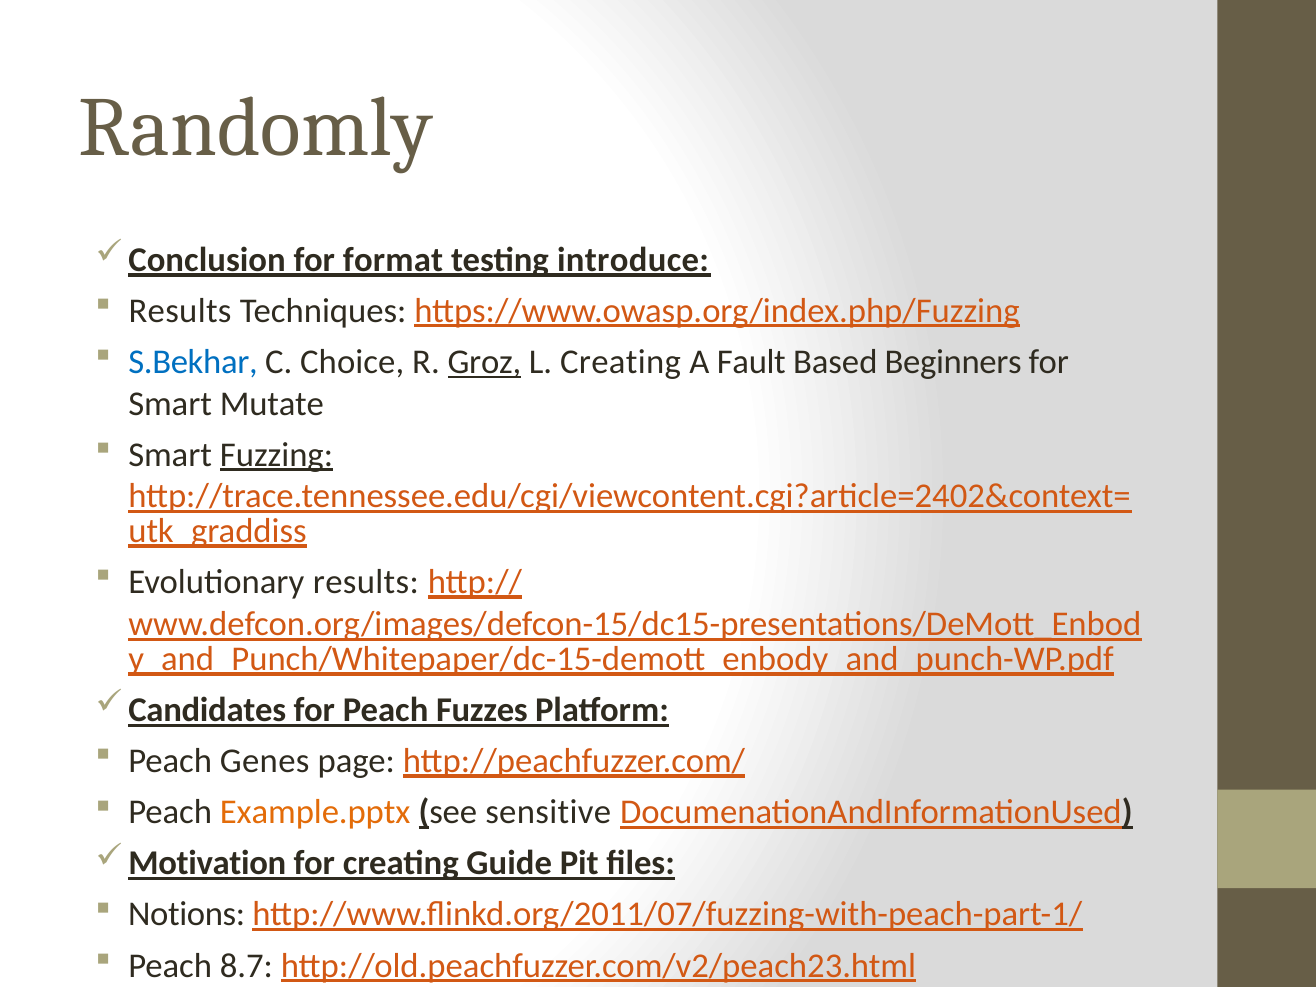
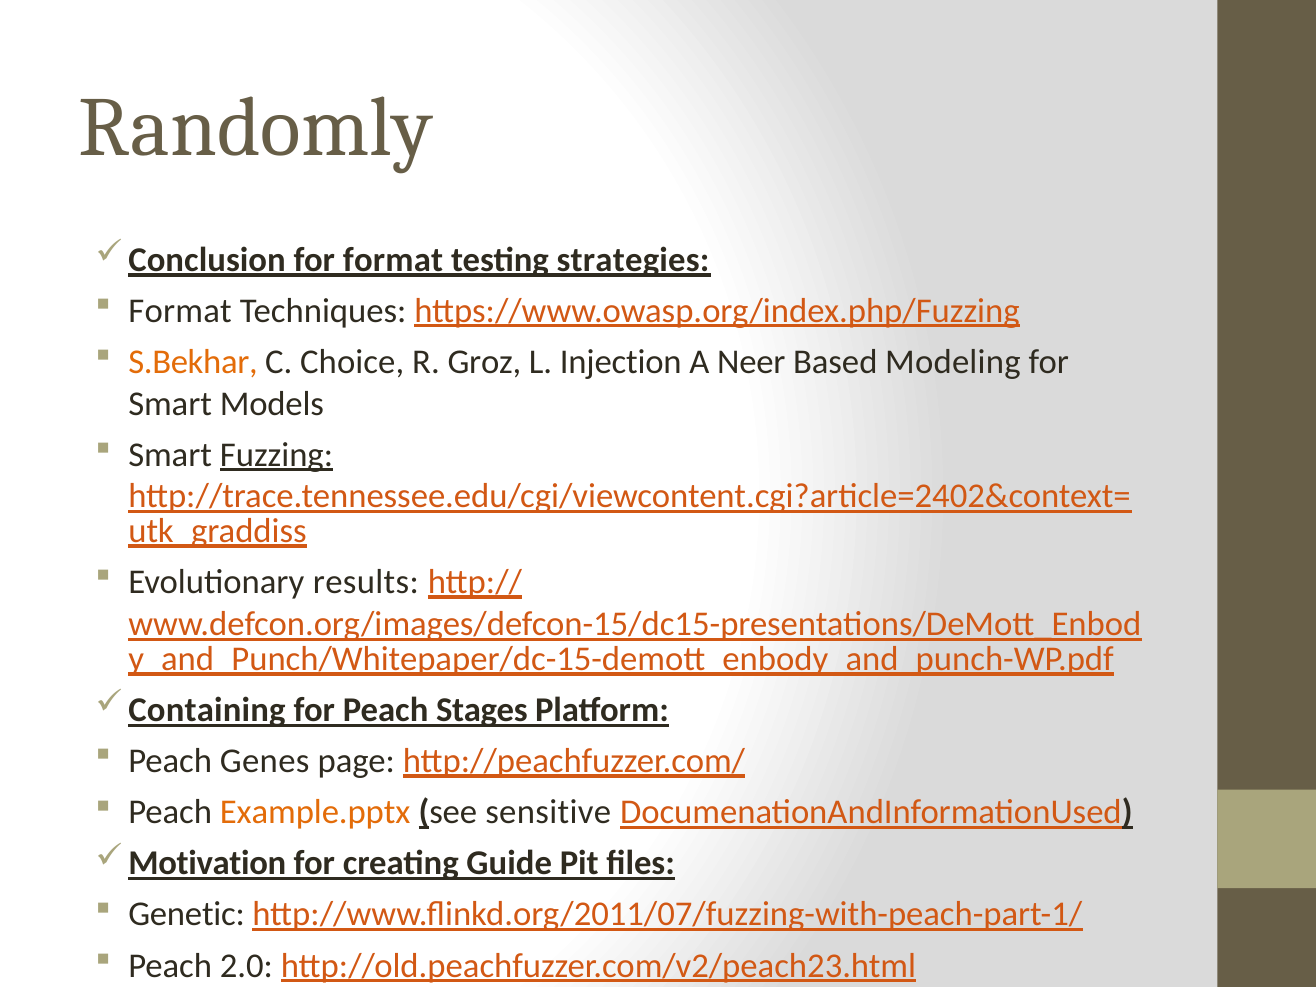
introduce: introduce -> strategies (633, 260)
Results: Results -> Format (180, 311)
S.Bekhar colour: blue -> orange (193, 362)
Groz underline: present -> none (484, 362)
L Creating: Creating -> Injection (621, 362)
Fault: Fault -> Neer (751, 362)
Beginners: Beginners -> Modeling (953, 362)
Mutate: Mutate -> Models (272, 404)
Candidates: Candidates -> Containing (207, 710)
Fuzzes: Fuzzes -> Stages (482, 710)
Notions: Notions -> Genetic (187, 914)
8.7: 8.7 -> 2.0 (246, 966)
